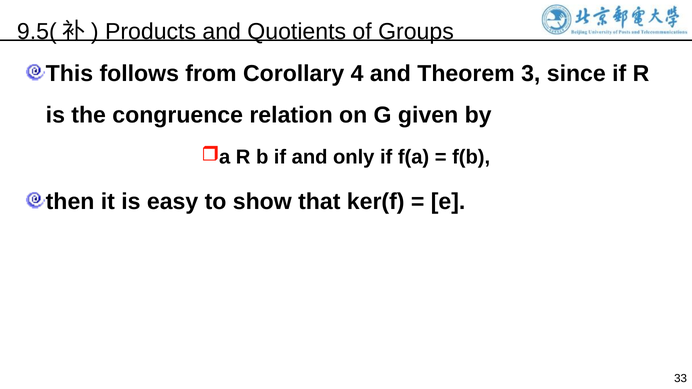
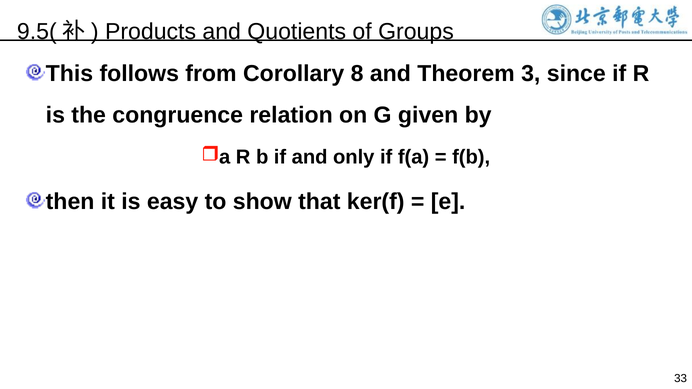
4: 4 -> 8 (357, 74)
